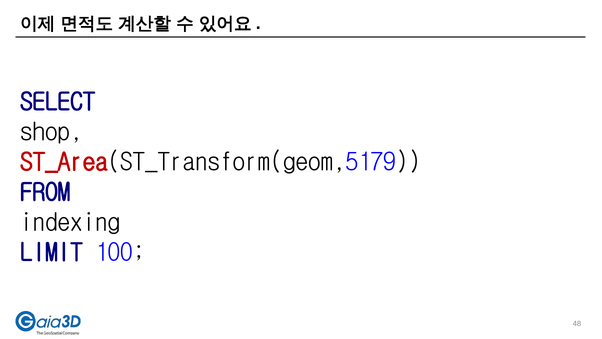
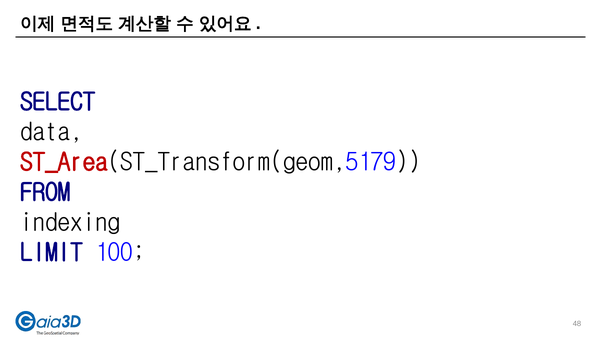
shop: shop -> data (51, 132)
